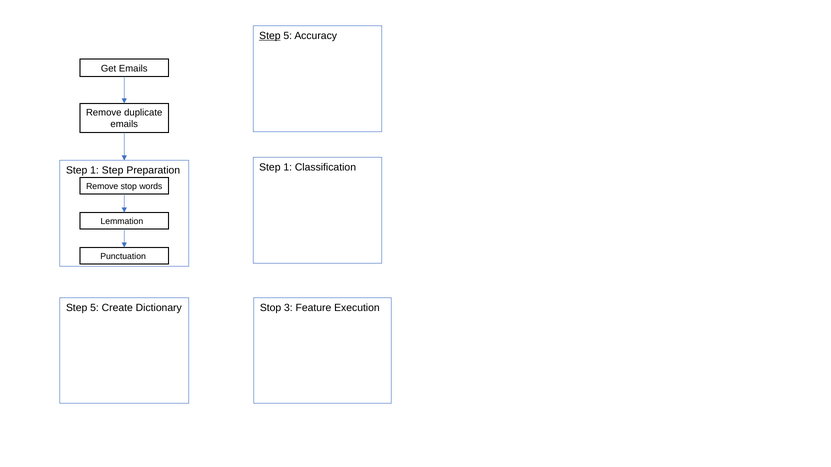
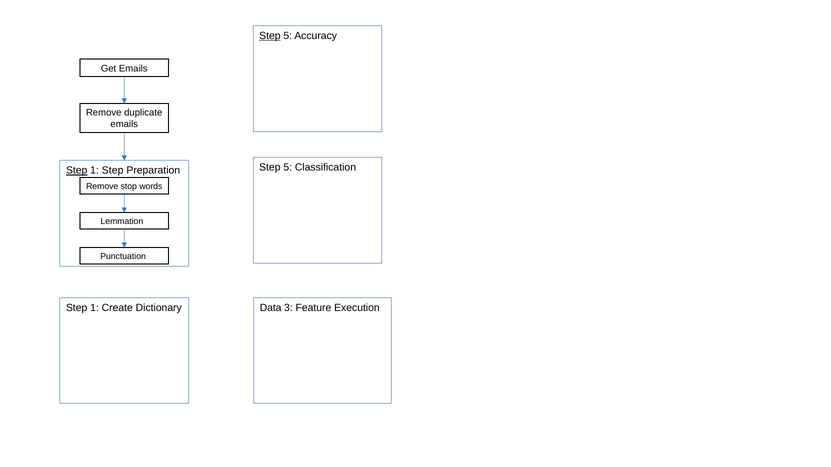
1: 1 -> 5 (288, 168)
Step underline: none -> present (77, 171)
5: 5 -> 1 (95, 308)
Dictionary Stop: Stop -> Data (271, 308)
